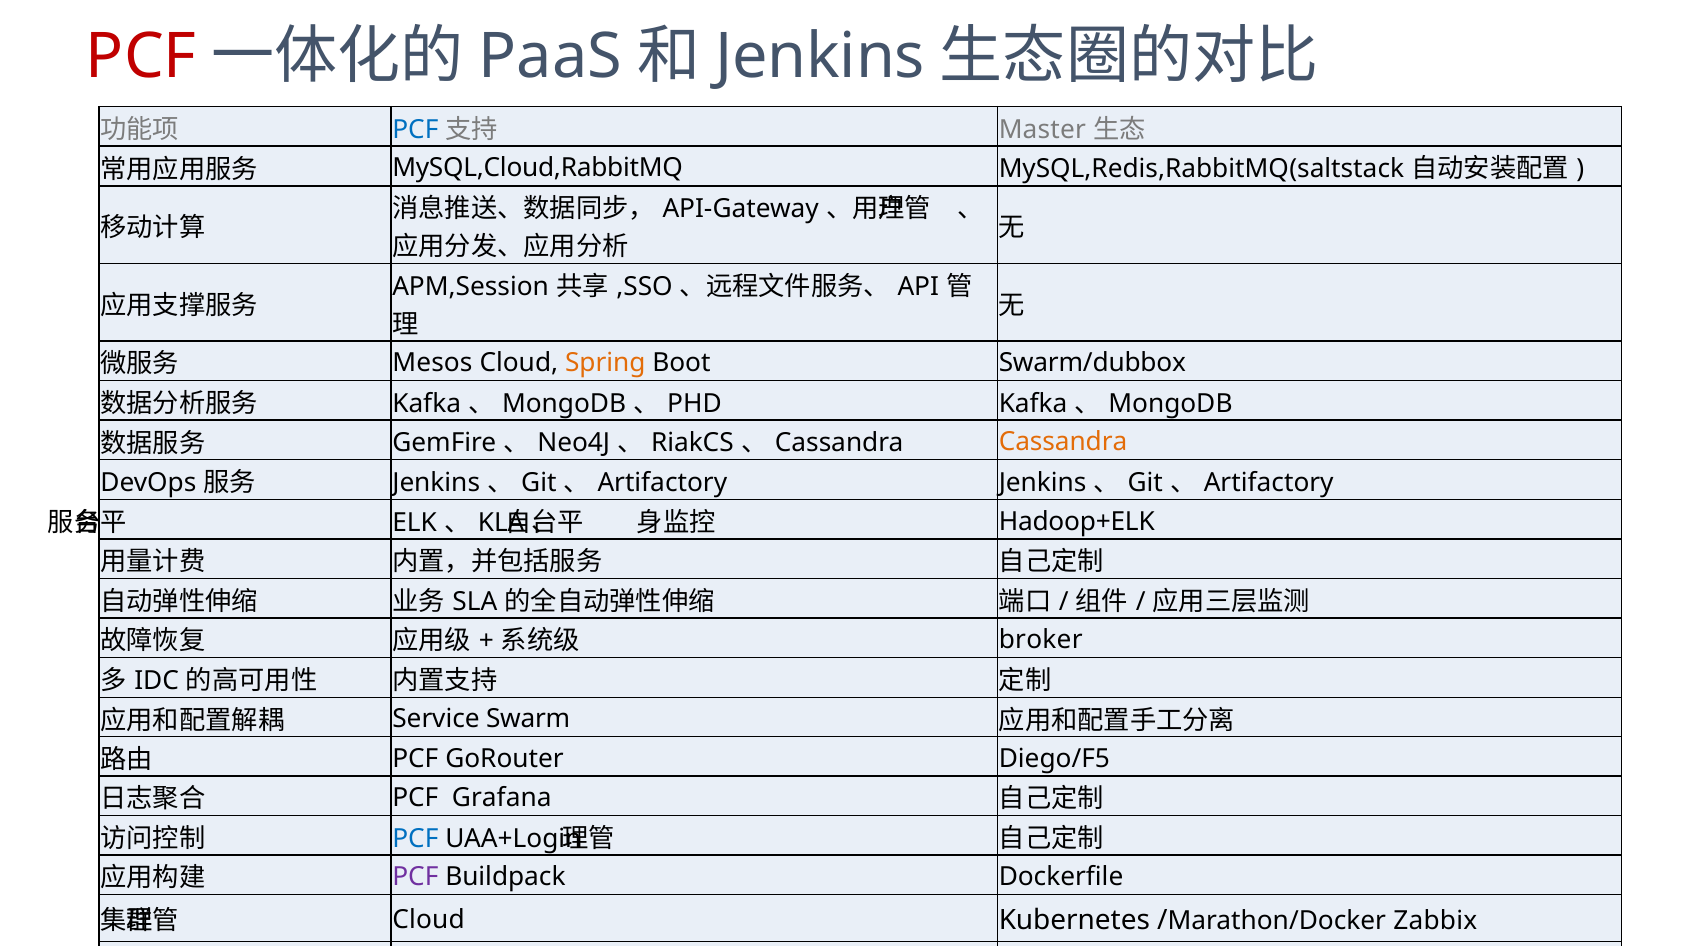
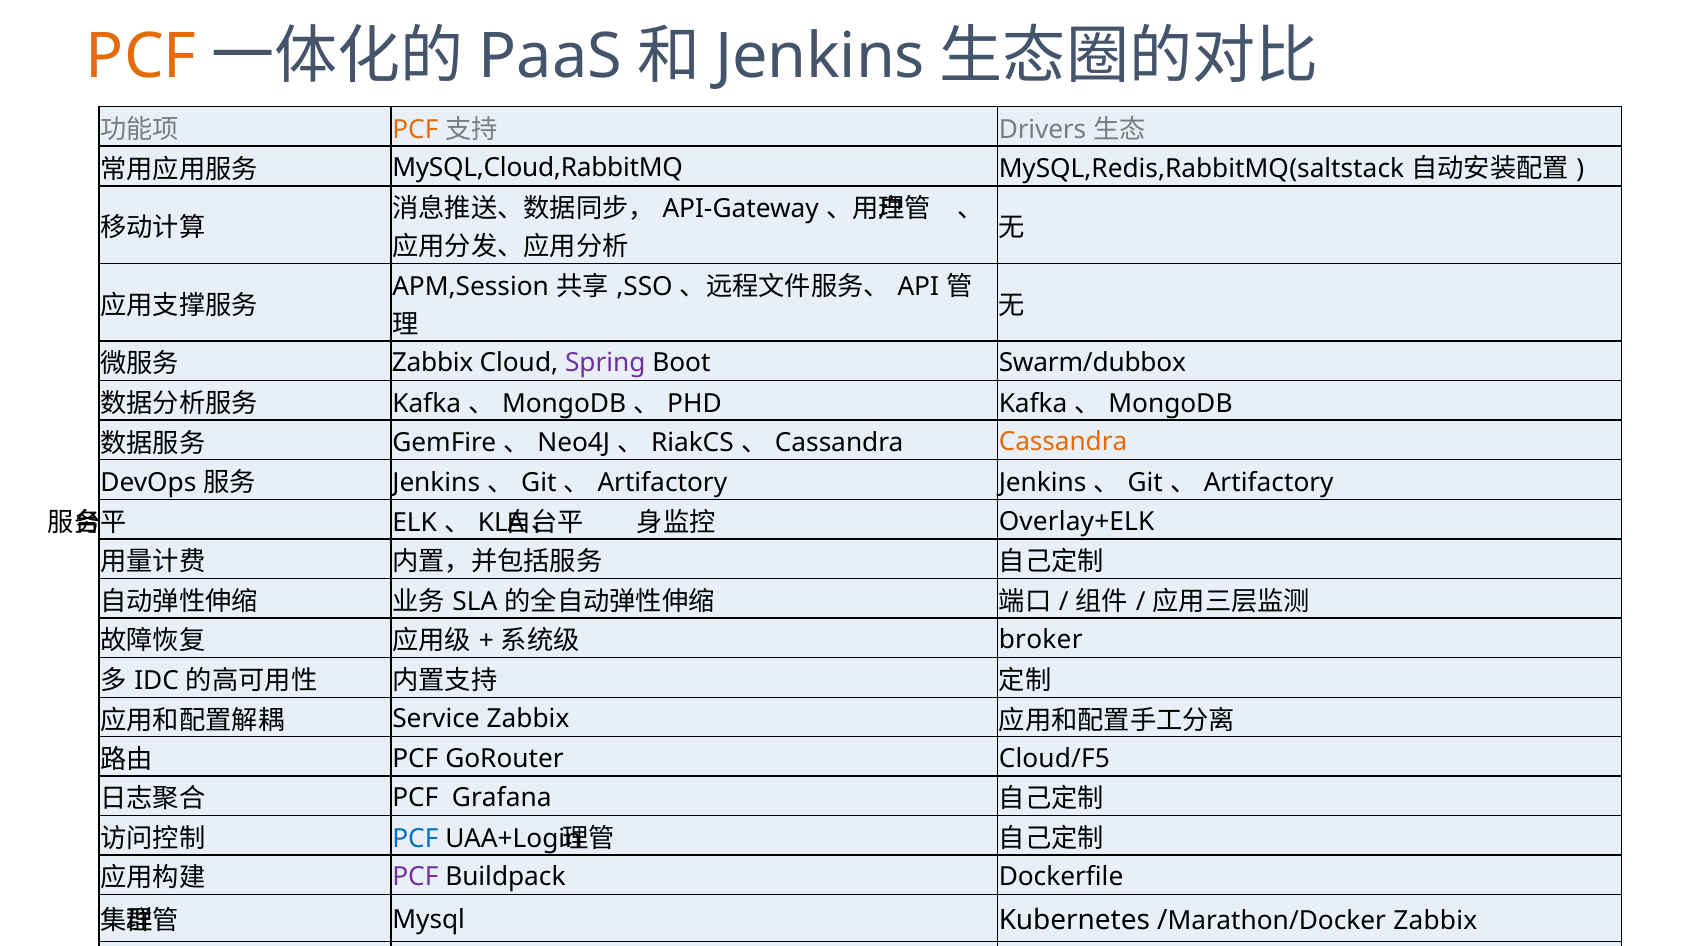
PCF colour: red -> orange (141, 56)
PCF colour: blue -> orange (415, 130)
Master: Master -> Drivers (1042, 130)
Mesos: Mesos -> Zabbix (433, 363)
Spring colour: orange -> purple (605, 363)
Hadoop+ELK: Hadoop+ELK -> Overlay+ELK (1077, 521)
Service Swarm: Swarm -> Zabbix (528, 719)
Diego/F5: Diego/F5 -> Cloud/F5 (1054, 758)
Cloud: Cloud -> Mysql (429, 920)
